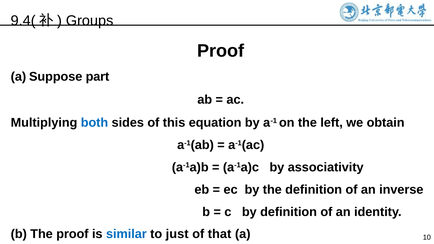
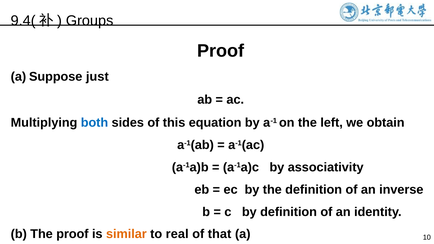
part: part -> just (97, 77)
similar colour: blue -> orange (126, 234)
just: just -> real (177, 234)
